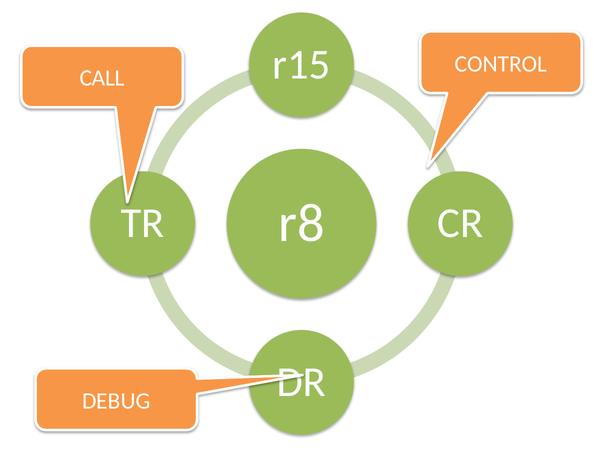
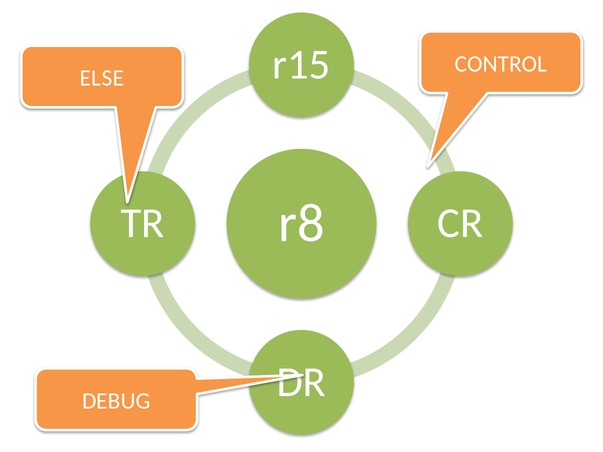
CALL: CALL -> ELSE (102, 78)
